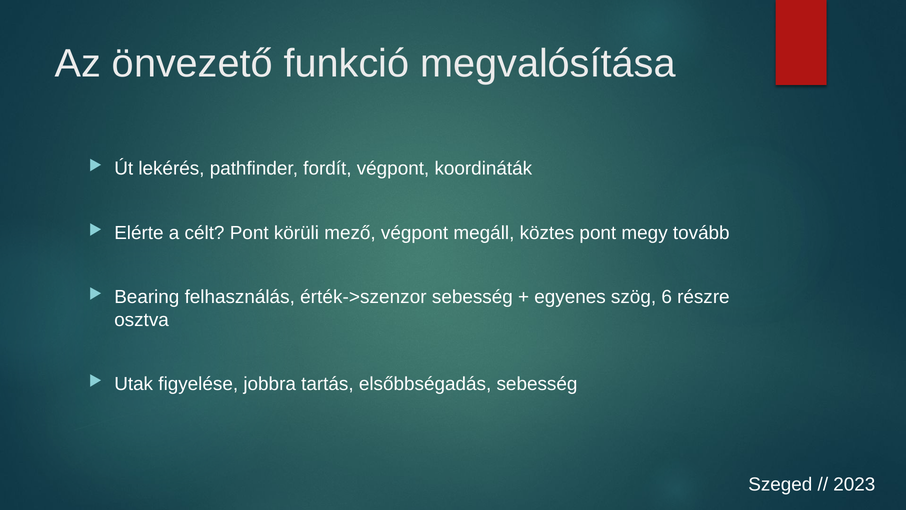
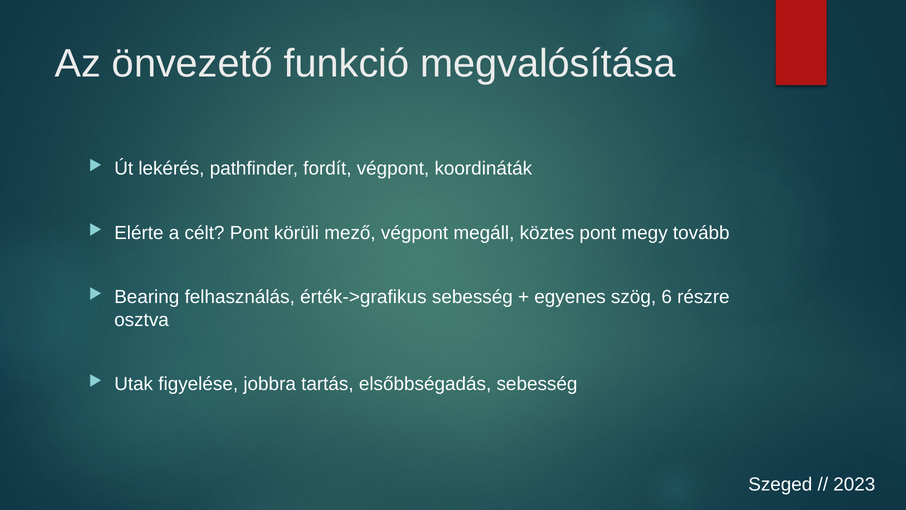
érték->szenzor: érték->szenzor -> érték->grafikus (363, 297)
